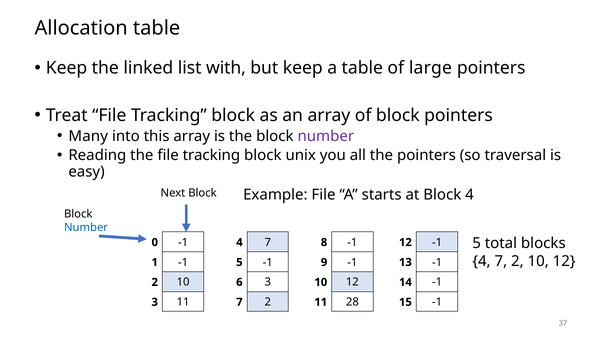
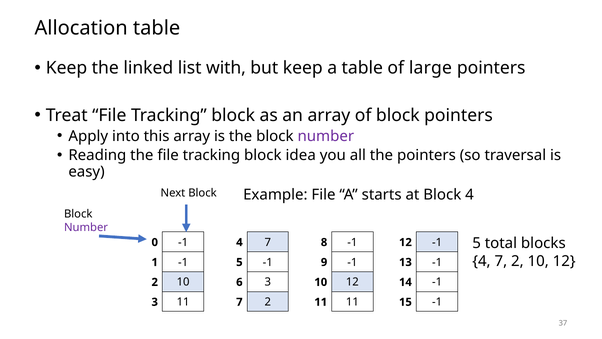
Many: Many -> Apply (88, 136)
unix: unix -> idea (301, 155)
Number colour: blue -> purple (86, 227)
11 28: 28 -> 11 (352, 302)
